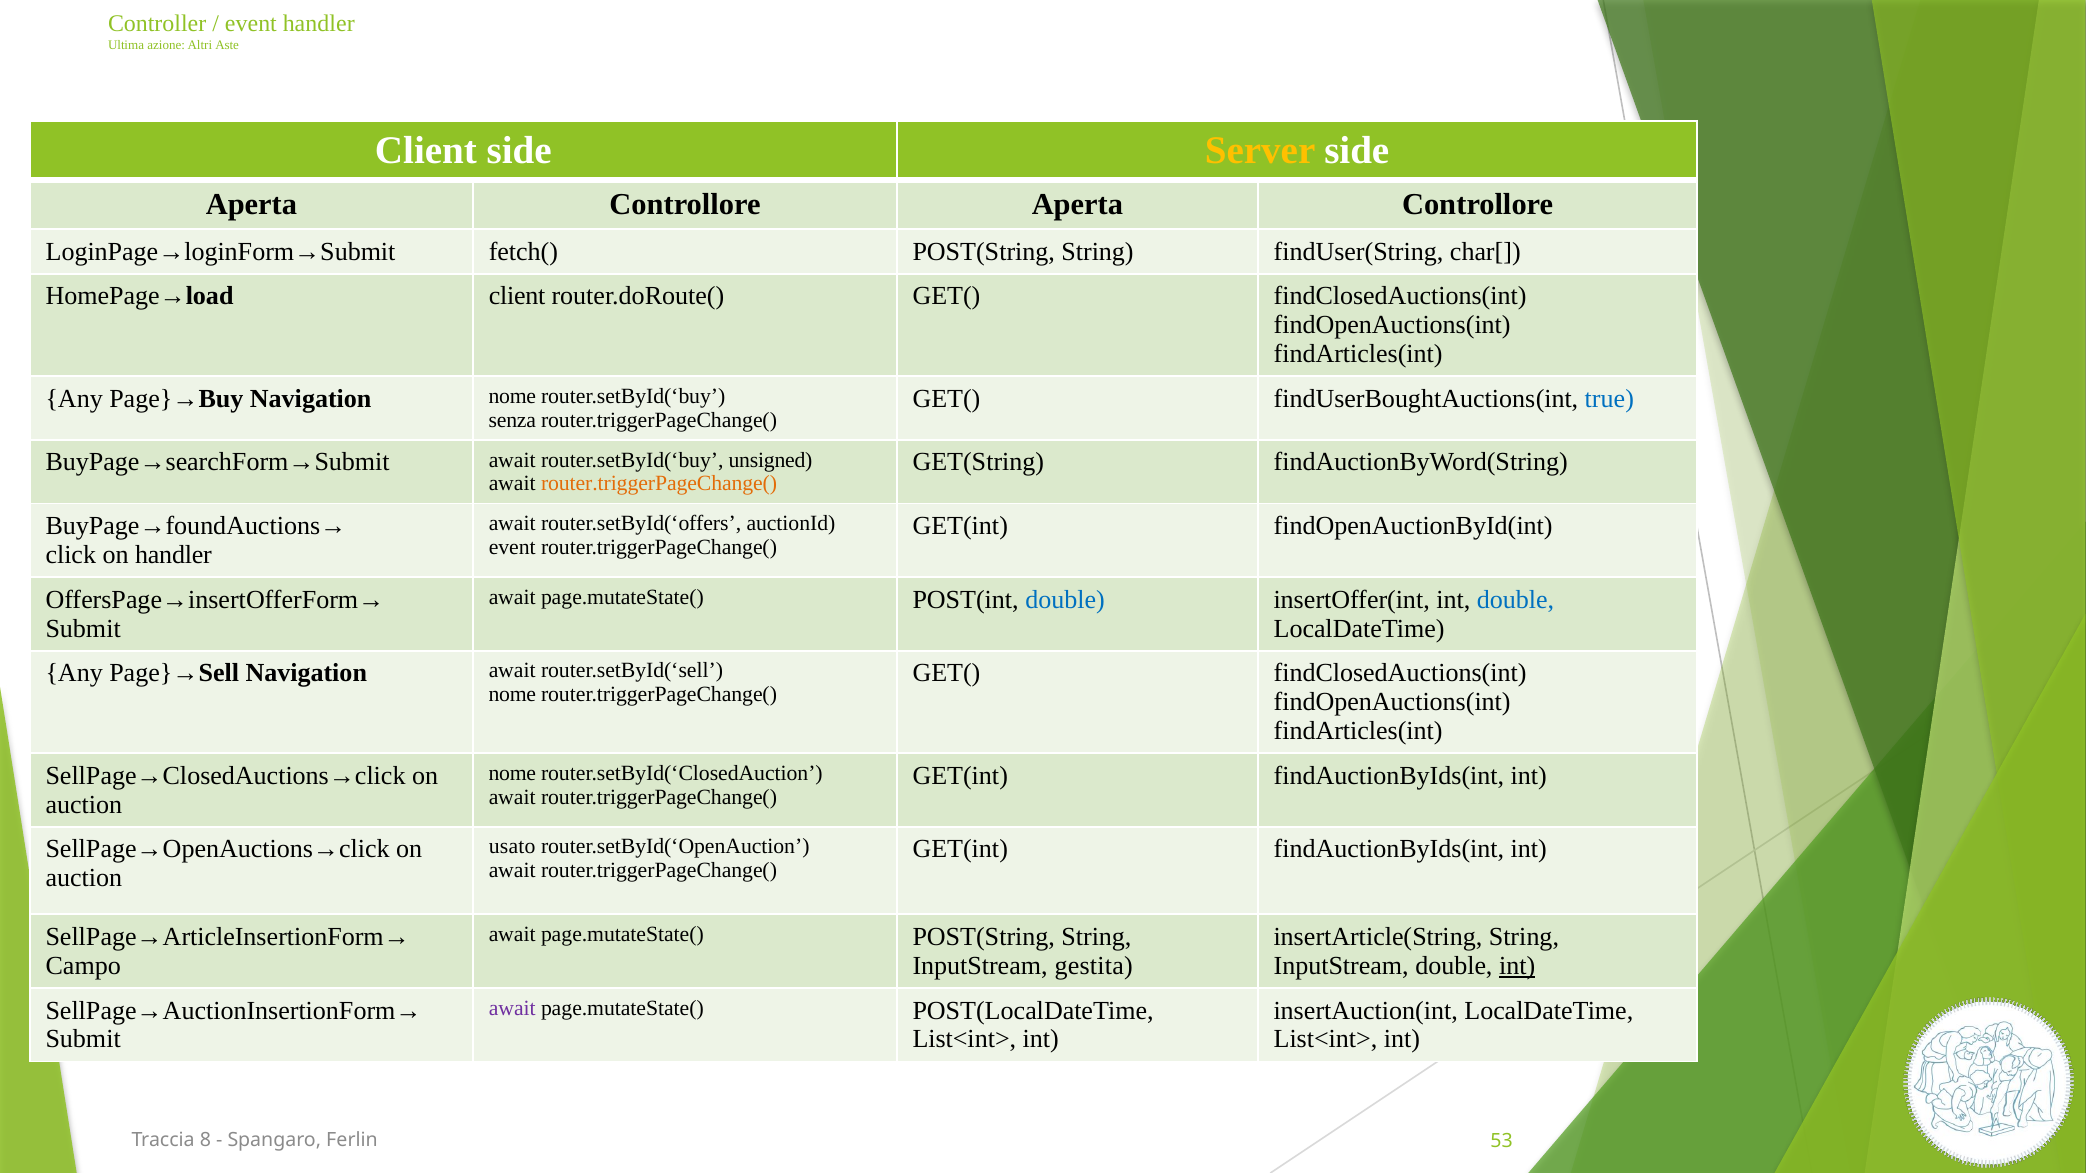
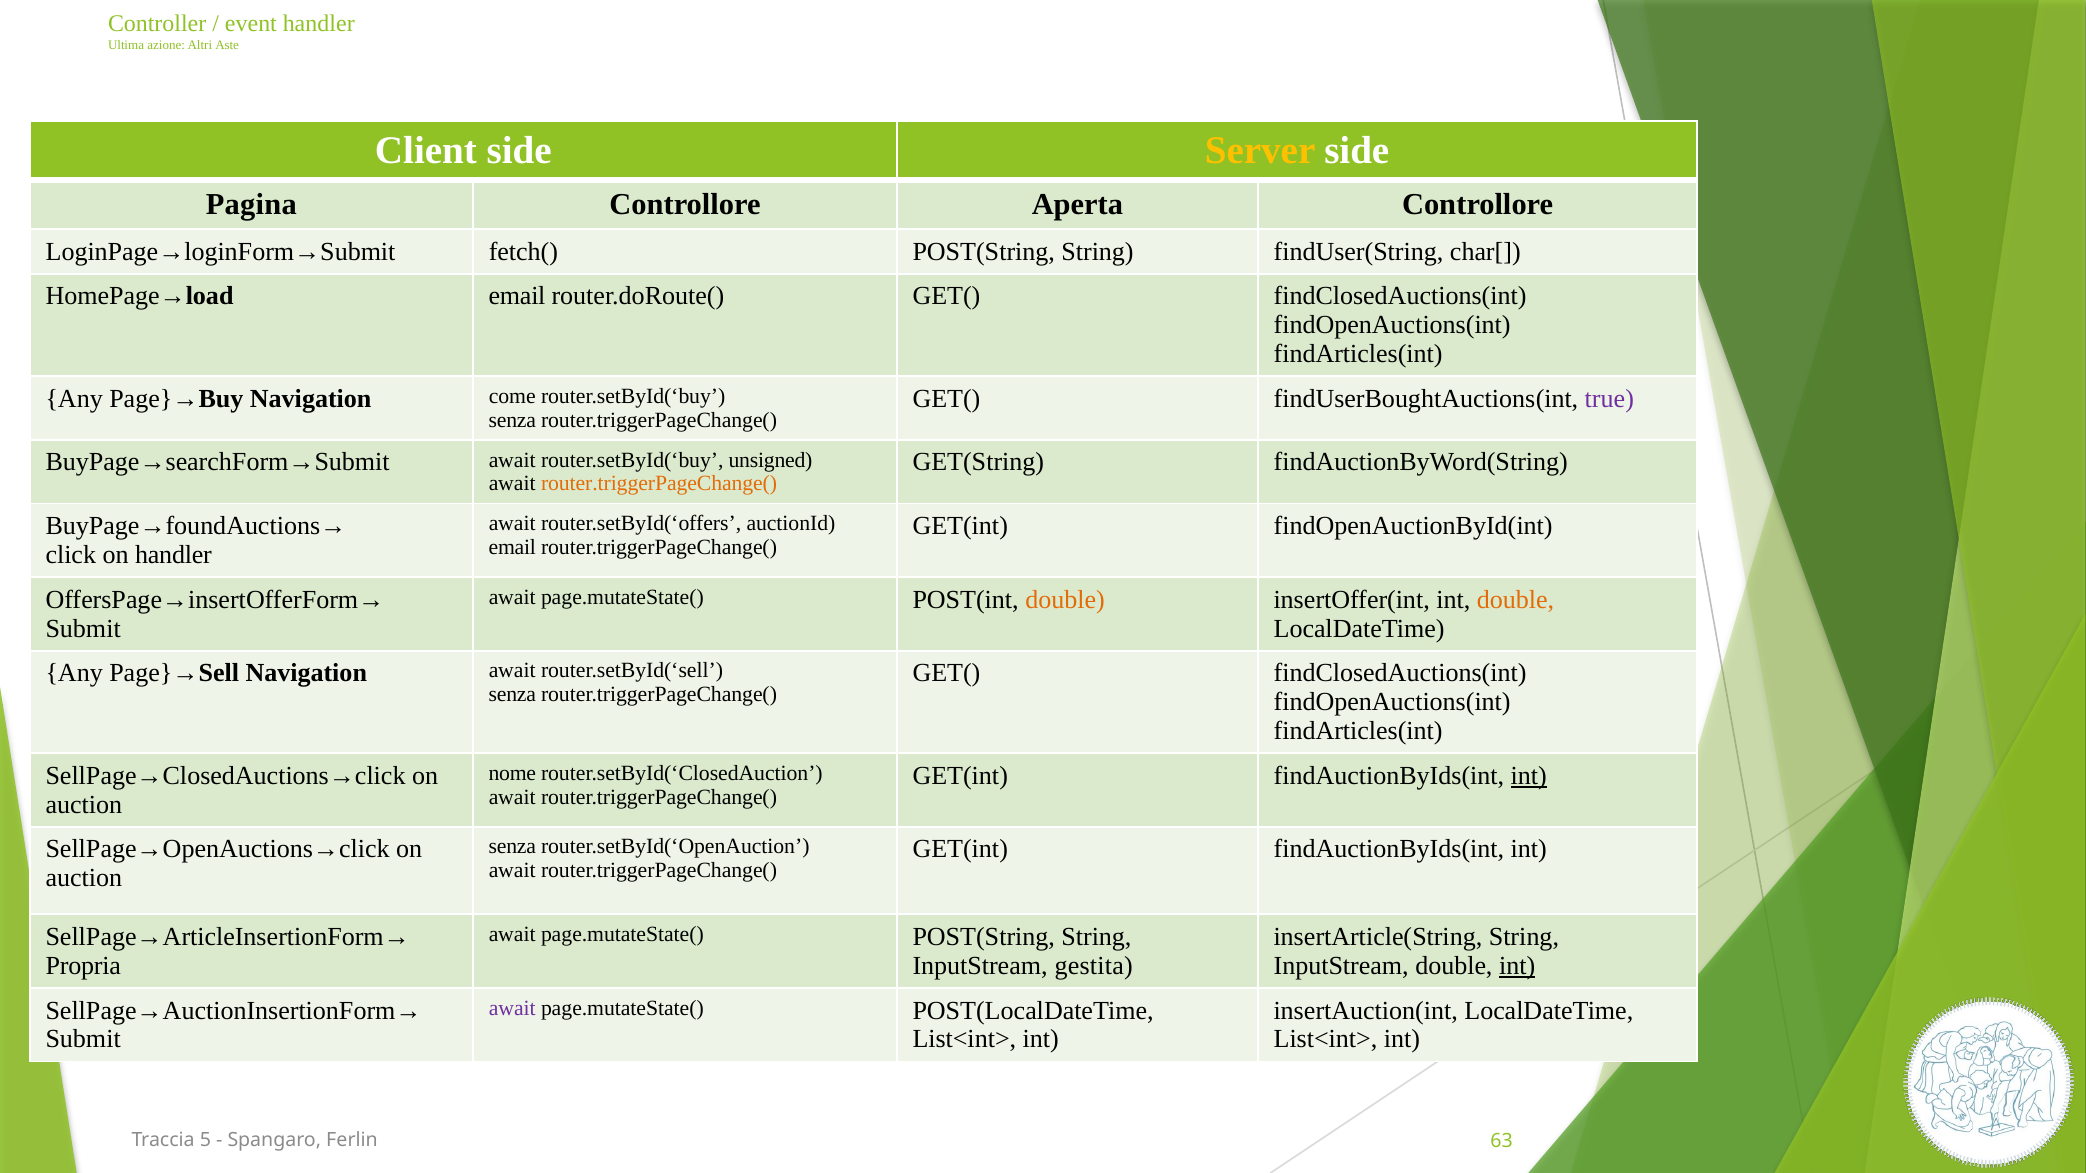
Aperta: Aperta -> Pagina (251, 205)
HomePage→load client: client -> email (517, 296)
Navigation nome: nome -> come (512, 396)
true colour: blue -> purple (1609, 399)
event: event -> email (512, 548)
double colour: blue -> orange (1065, 600)
double colour: blue -> orange (1515, 600)
nome: nome -> senza (512, 695)
int underline: none -> present (1529, 776)
usato: usato -> senza (512, 847)
Campo: Campo -> Propria (83, 966)
8: 8 -> 5 (205, 1141)
53: 53 -> 63 (1502, 1142)
